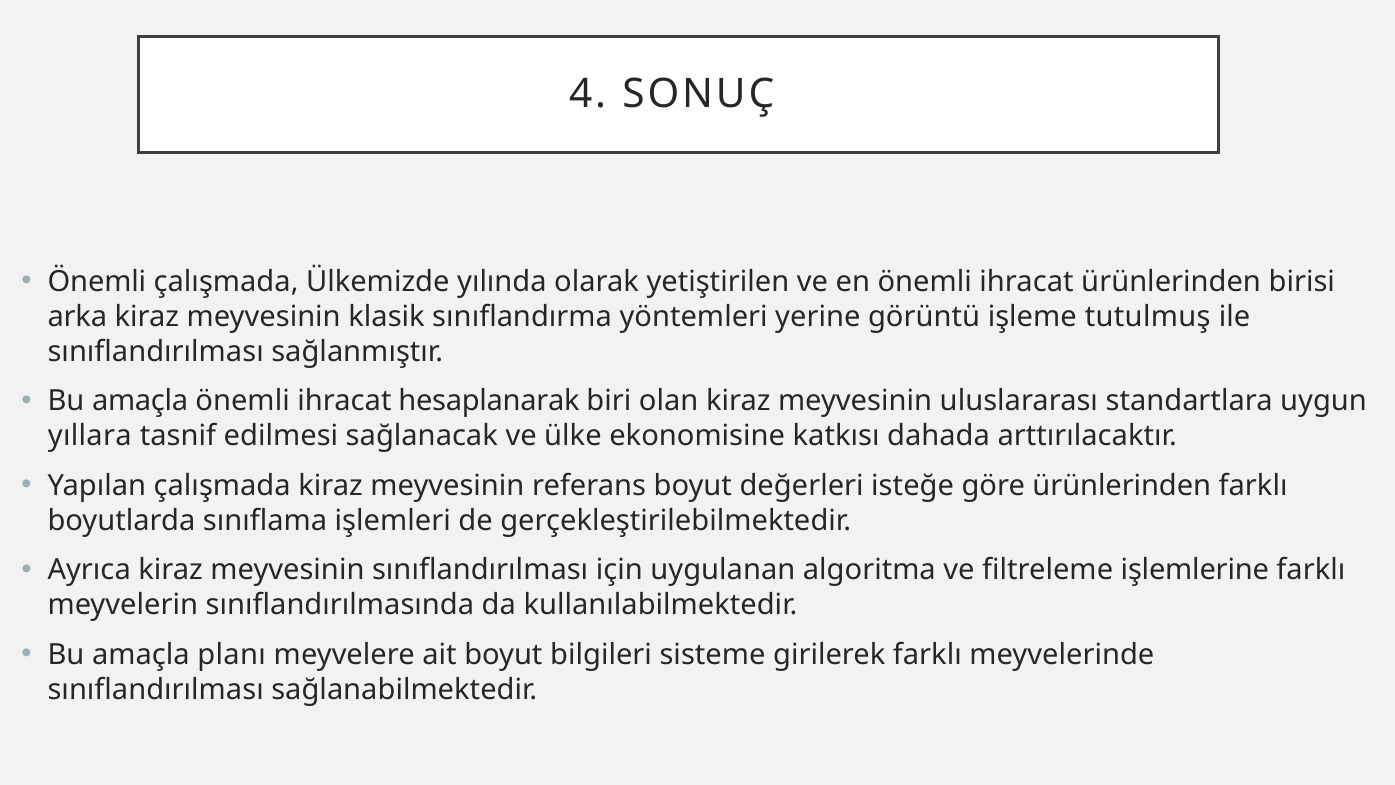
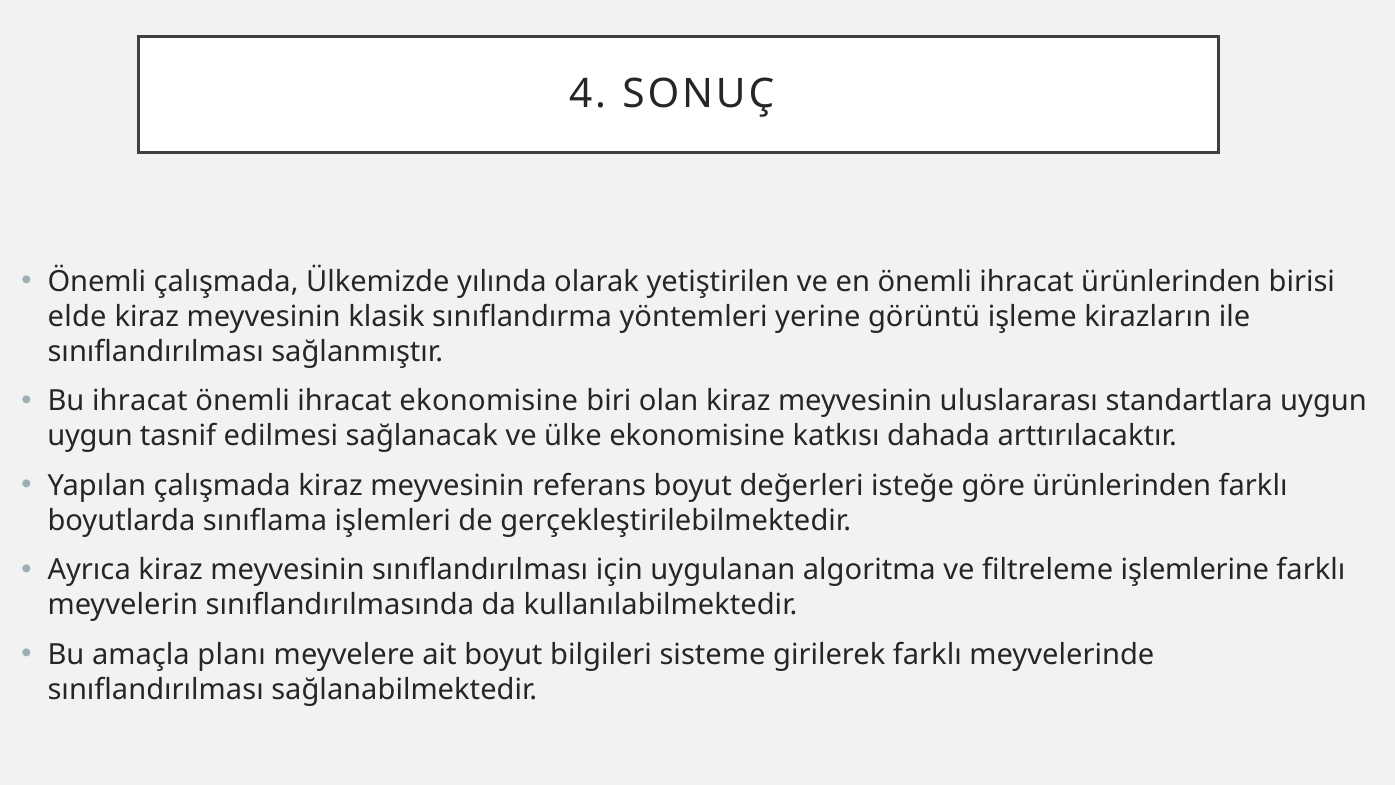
arka: arka -> elde (77, 317)
tutulmuş: tutulmuş -> kirazların (1148, 317)
amaçla: amaçla -> ihracat (140, 401)
ihracat hesaplanarak: hesaplanarak -> ekonomisine (489, 401)
yıllara: yıllara -> uygun (90, 436)
